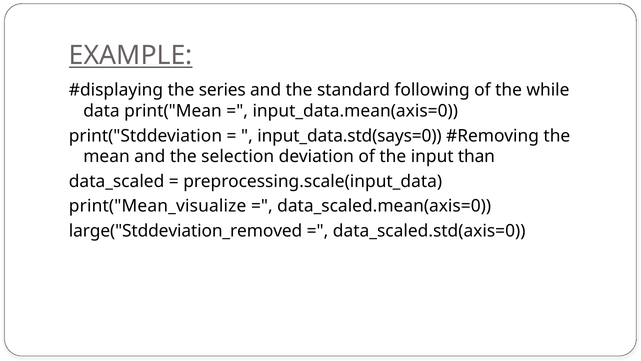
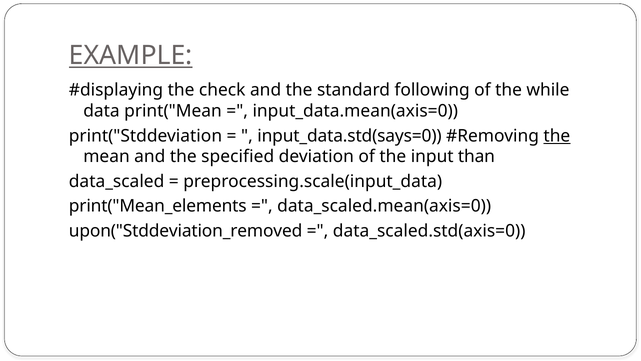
series: series -> check (222, 90)
the underline: none -> present (557, 136)
selection: selection -> specified (238, 156)
print("Mean_visualize: print("Mean_visualize -> print("Mean_elements (158, 206)
large("Stddeviation_removed: large("Stddeviation_removed -> upon("Stddeviation_removed (186, 231)
